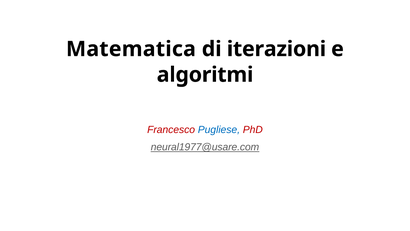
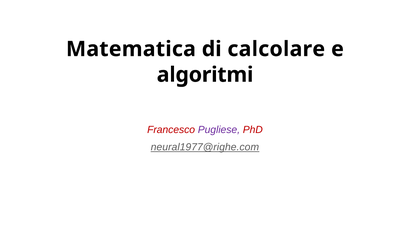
iterazioni: iterazioni -> calcolare (276, 49)
Pugliese colour: blue -> purple (219, 130)
neural1977@usare.com: neural1977@usare.com -> neural1977@righe.com (205, 147)
